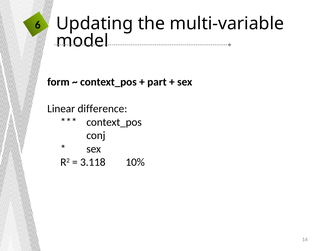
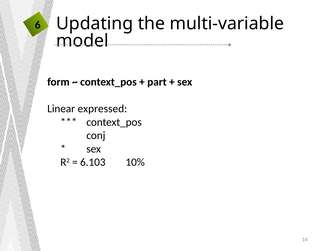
difference: difference -> expressed (102, 109)
3.118: 3.118 -> 6.103 (93, 162)
